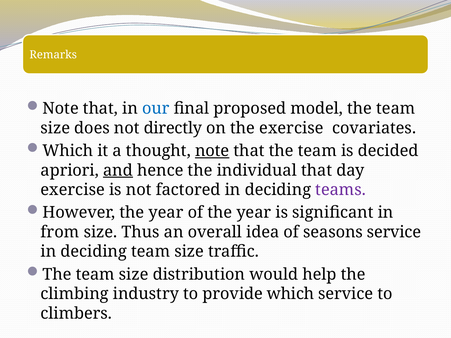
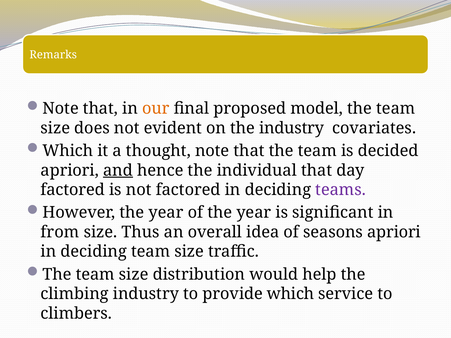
our colour: blue -> orange (156, 109)
directly: directly -> evident (173, 128)
the exercise: exercise -> industry (292, 128)
note underline: present -> none (212, 151)
exercise: exercise -> factored (73, 190)
seasons service: service -> apriori (394, 232)
